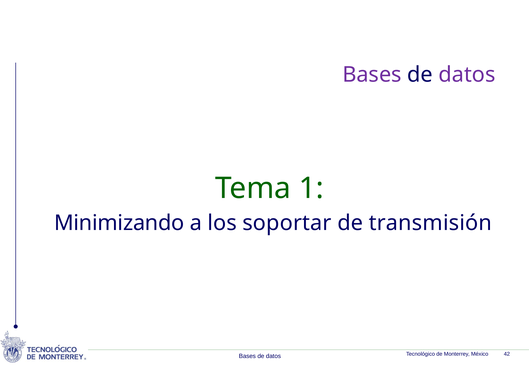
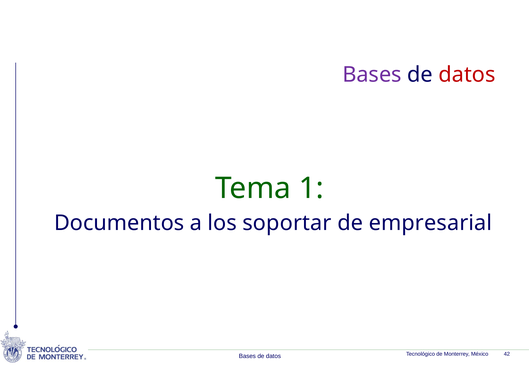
datos colour: purple -> red (467, 75)
Minimizando: Minimizando -> Documentos (119, 223)
transmisión: transmisión -> empresarial (430, 223)
